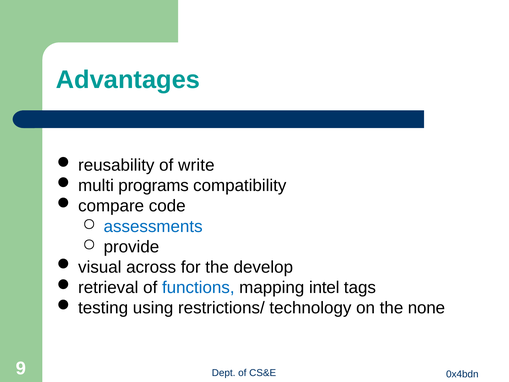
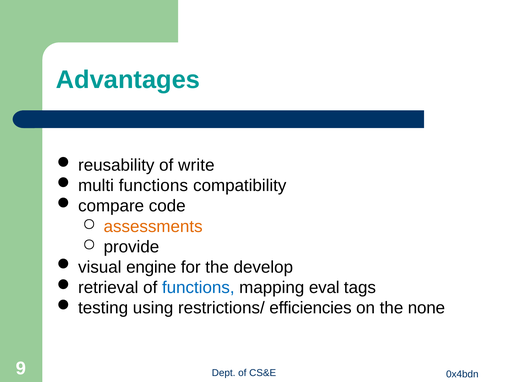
programs: programs -> functions (153, 186)
assessments colour: blue -> orange (153, 226)
across: across -> engine (151, 267)
intel: intel -> eval (324, 287)
technology: technology -> efficiencies (310, 308)
